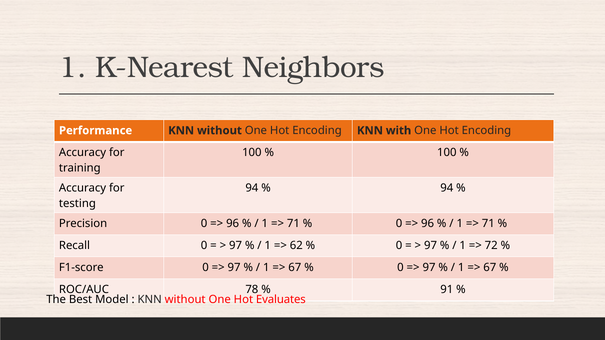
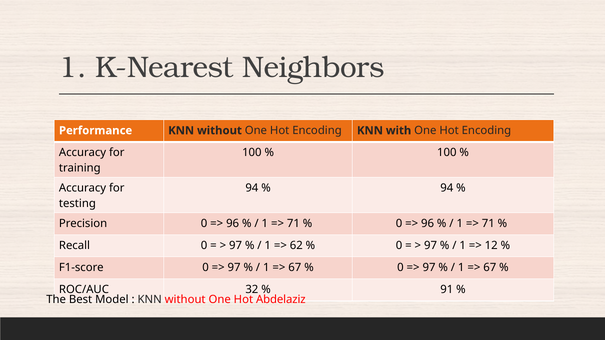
72: 72 -> 12 (491, 246)
78: 78 -> 32 (252, 290)
Evaluates: Evaluates -> Abdelaziz (281, 300)
